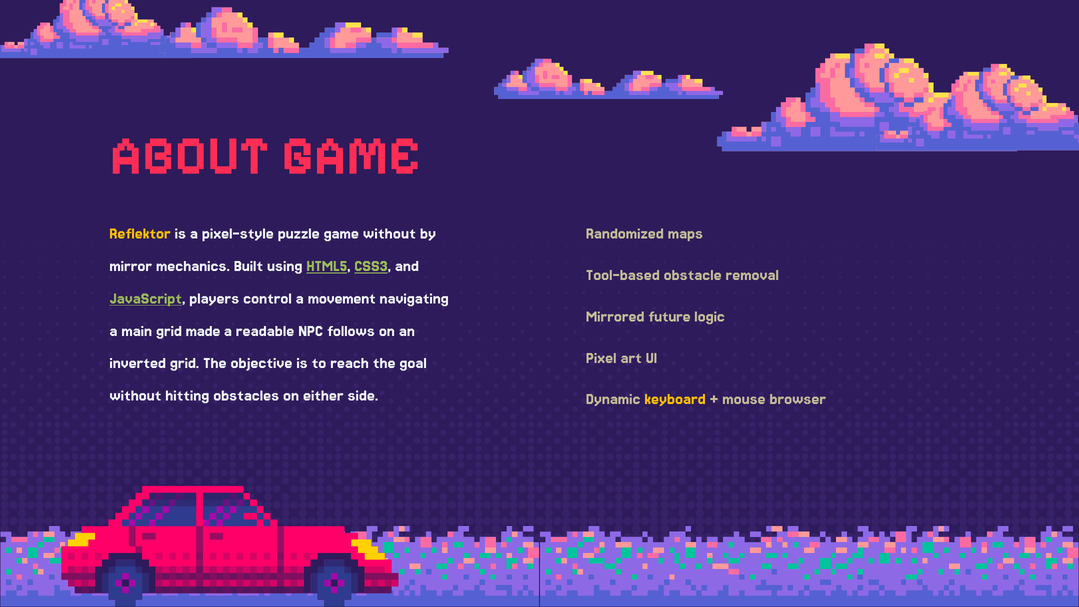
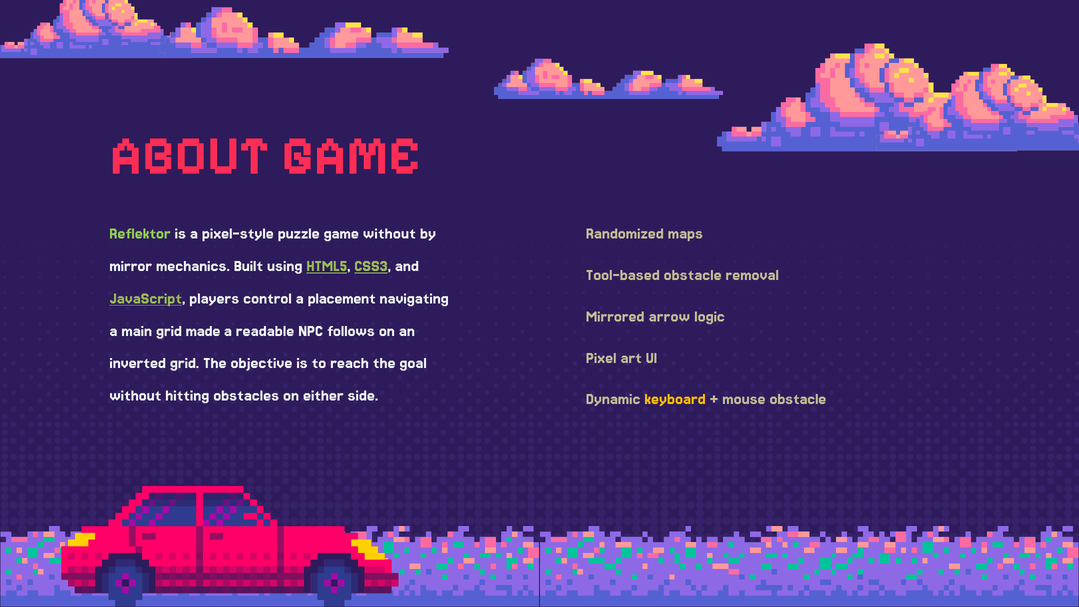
Reflektor colour: yellow -> light green (140, 233)
movement: movement -> placement (342, 298)
future: future -> arrow (669, 316)
mouse browser: browser -> obstacle (798, 398)
